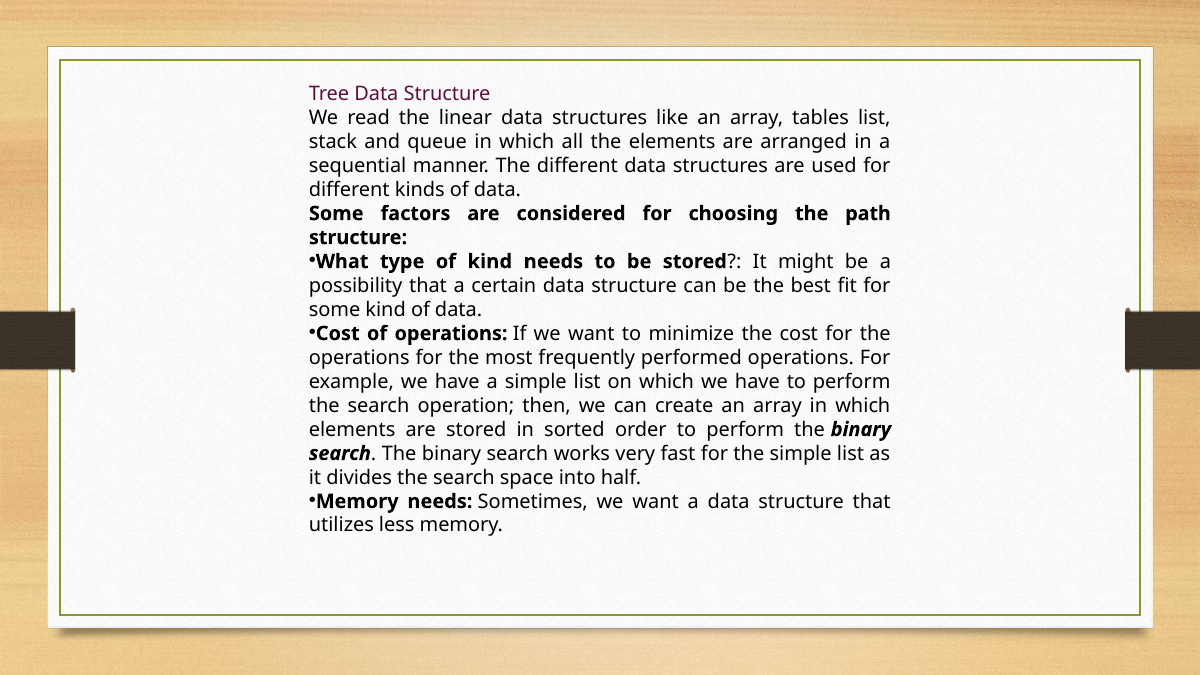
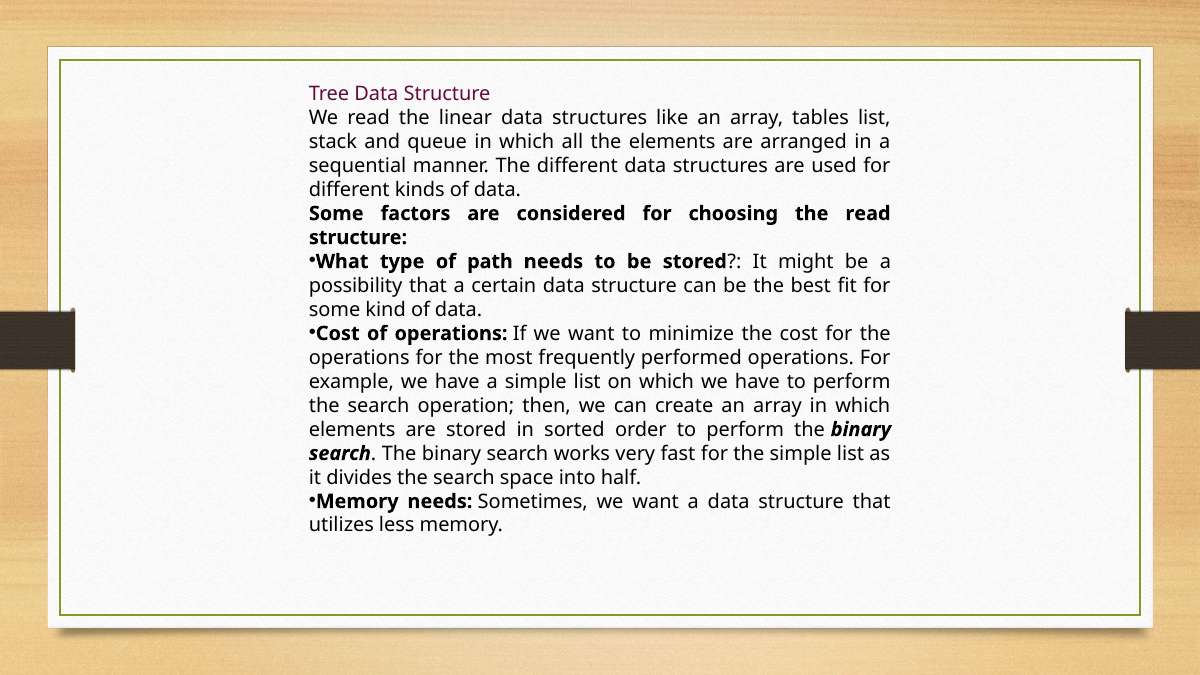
the path: path -> read (868, 214)
of kind: kind -> path (490, 262)
